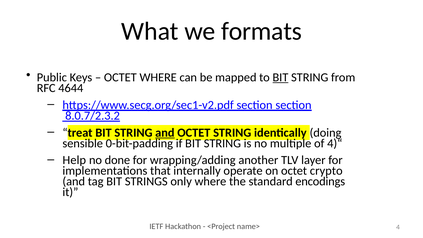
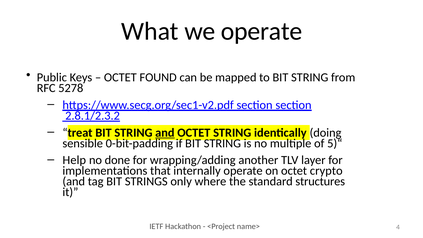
we formats: formats -> operate (262, 31)
OCTET WHERE: WHERE -> FOUND (158, 77)
BIT underline: present -> none (280, 77)
4644: 4644 -> 5278 (71, 88)
8.0.7/2.3.2: 8.0.7/2.3.2 -> 2.8.1/2.3.2 (93, 116)
4)“: 4)“ -> 5)“ (335, 143)
encodings: encodings -> structures (320, 181)
